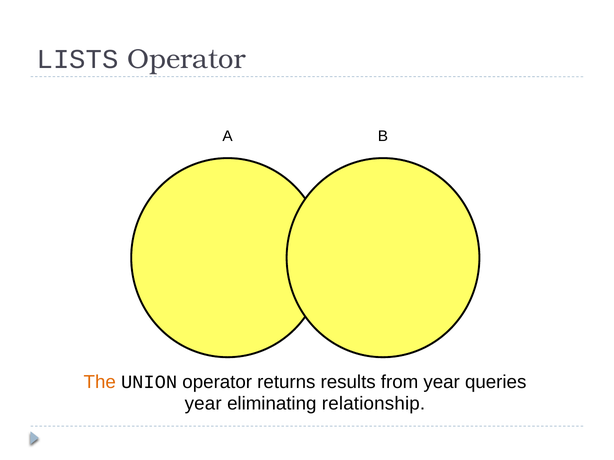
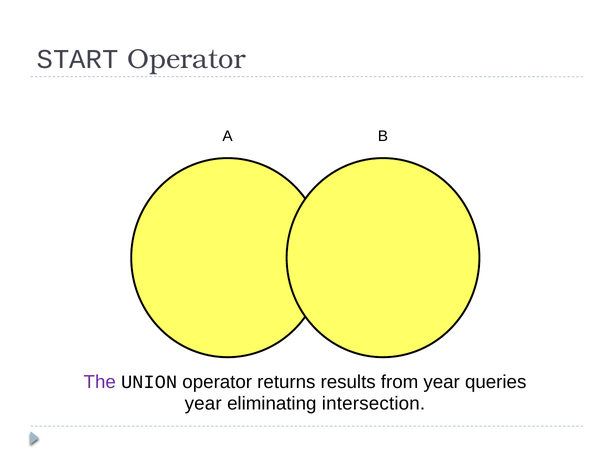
LISTS: LISTS -> START (78, 59)
The colour: orange -> purple (100, 382)
relationship: relationship -> intersection (374, 404)
